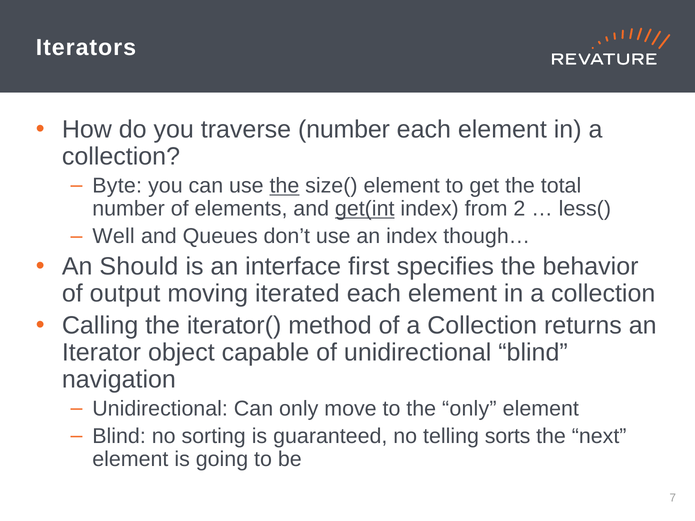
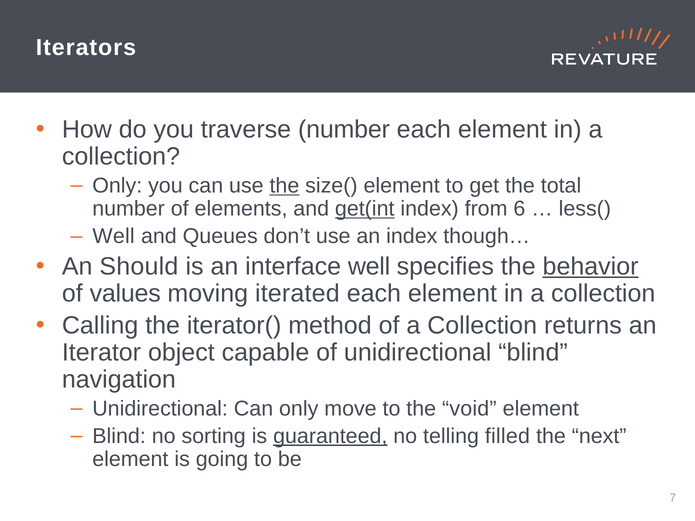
Byte: Byte -> Only (117, 186)
2: 2 -> 6 (519, 209)
interface first: first -> well (369, 266)
behavior underline: none -> present (591, 266)
output: output -> values (125, 293)
the only: only -> void (469, 409)
guaranteed underline: none -> present (330, 436)
sorts: sorts -> filled (507, 436)
